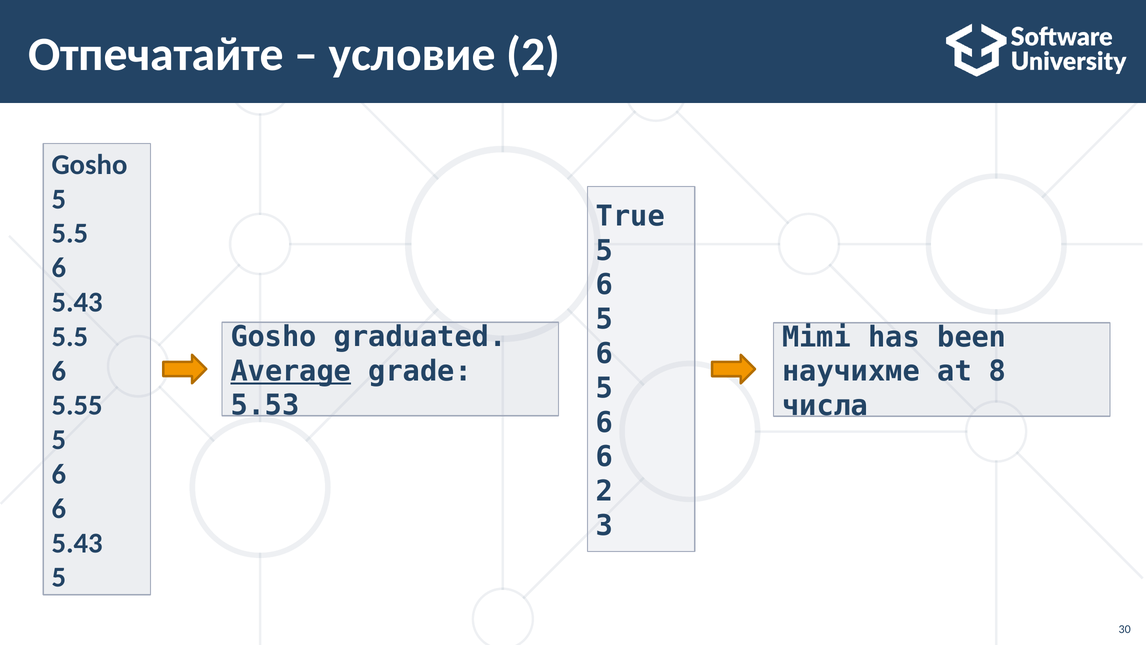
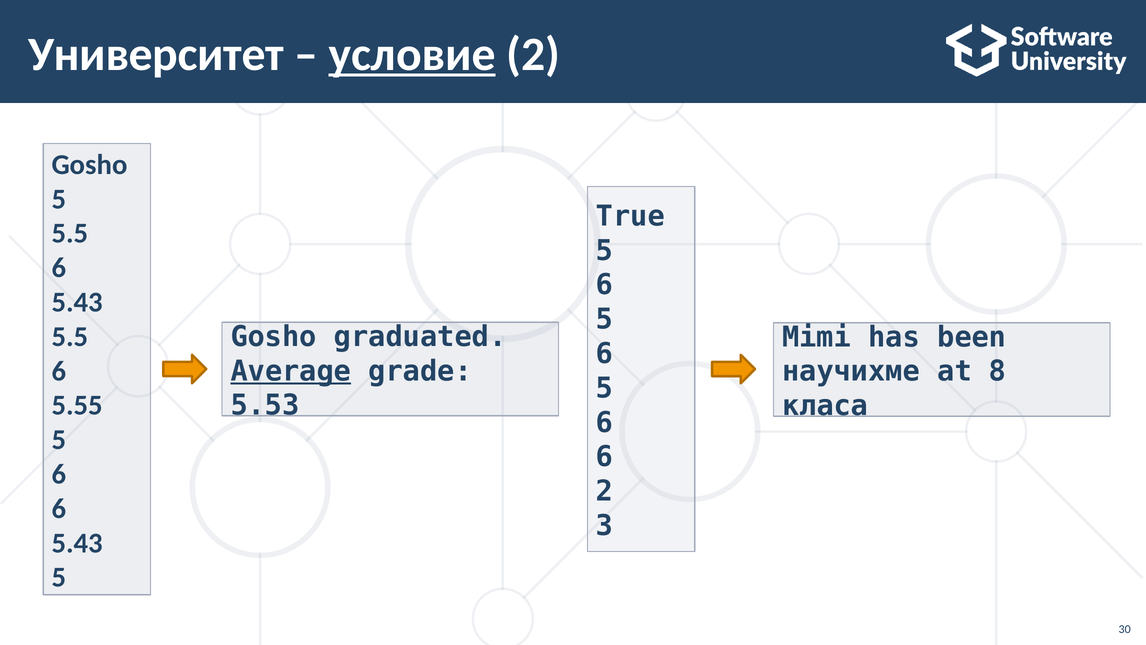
Отпечатайте: Отпечатайте -> Университет (156, 54)
условие underline: none -> present (412, 54)
числа: числа -> класа (825, 406)
